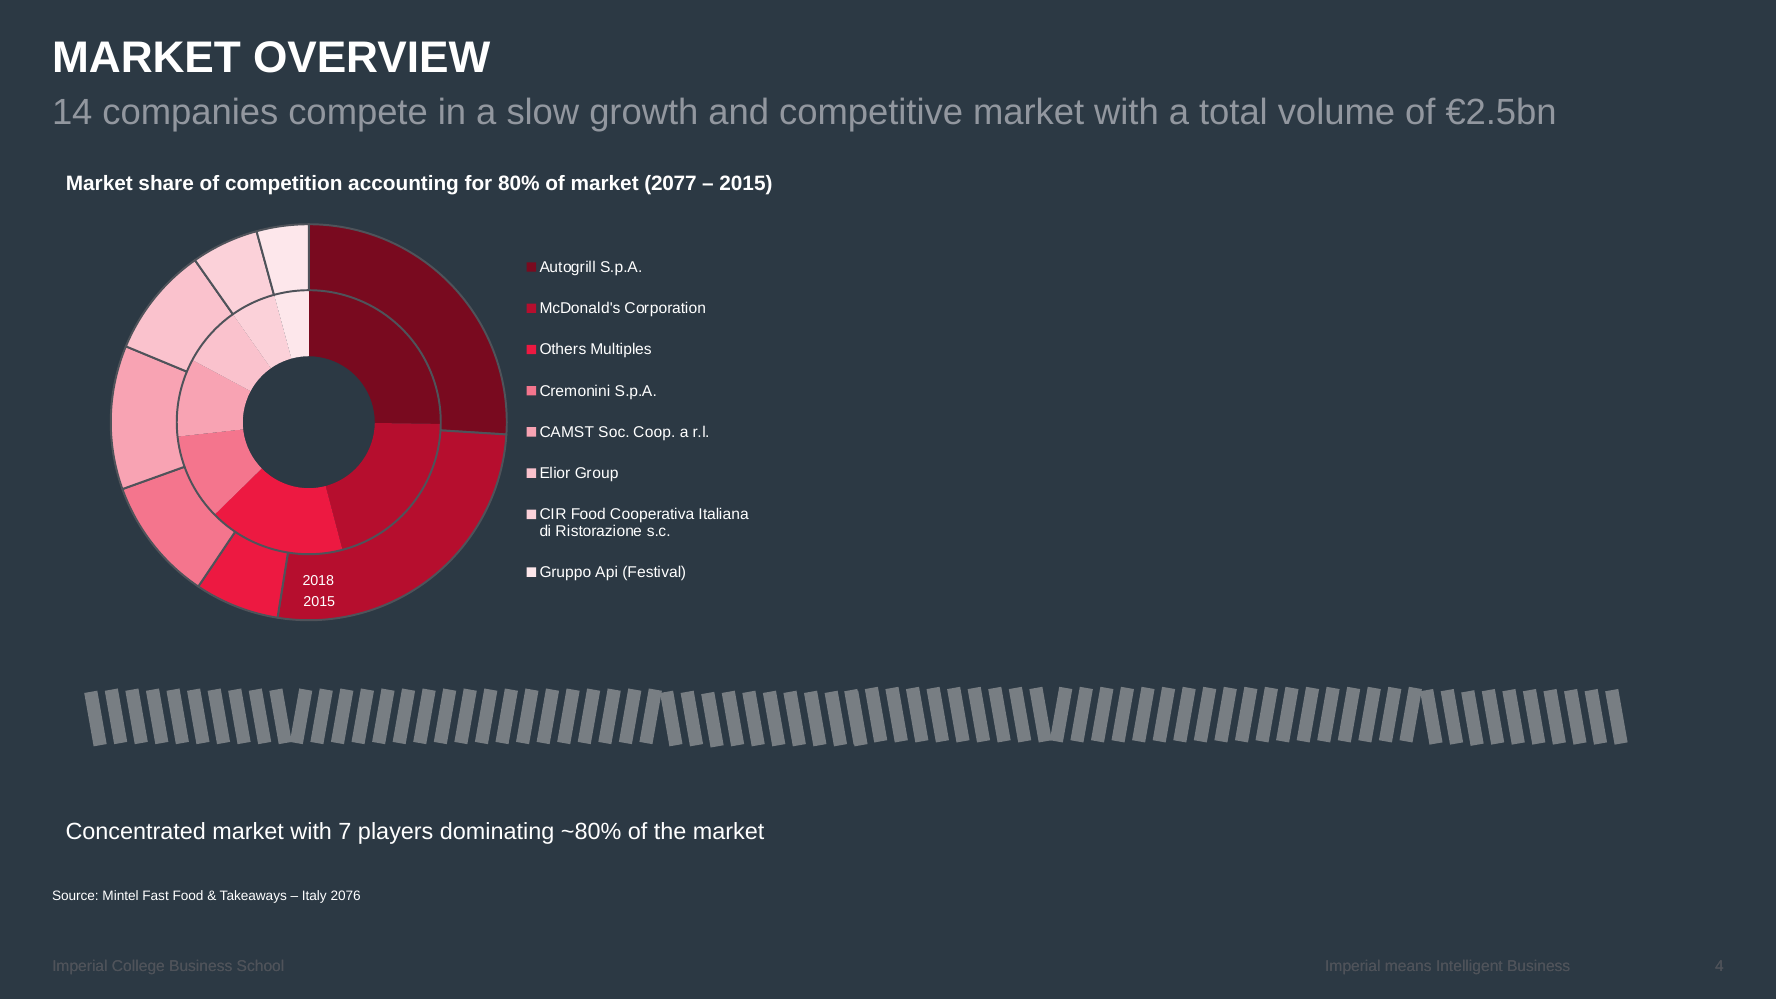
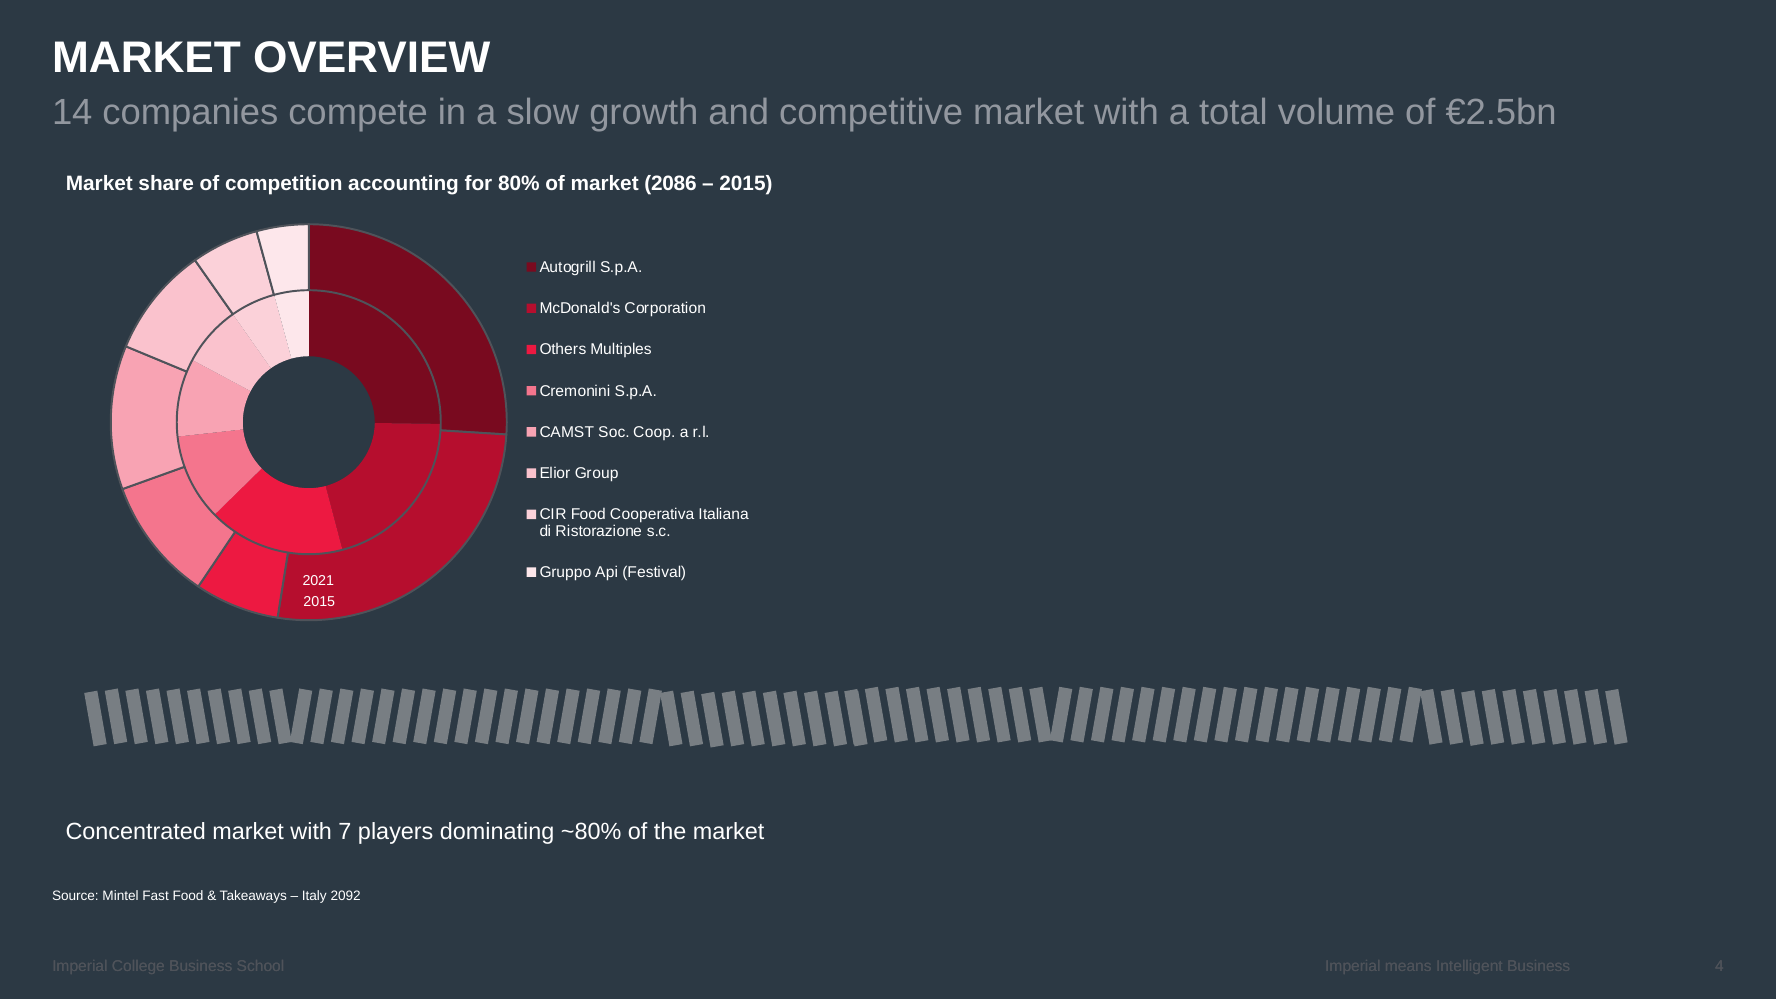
2077: 2077 -> 2086 (670, 184)
2018: 2018 -> 2021 (318, 580)
2076: 2076 -> 2092 (346, 896)
